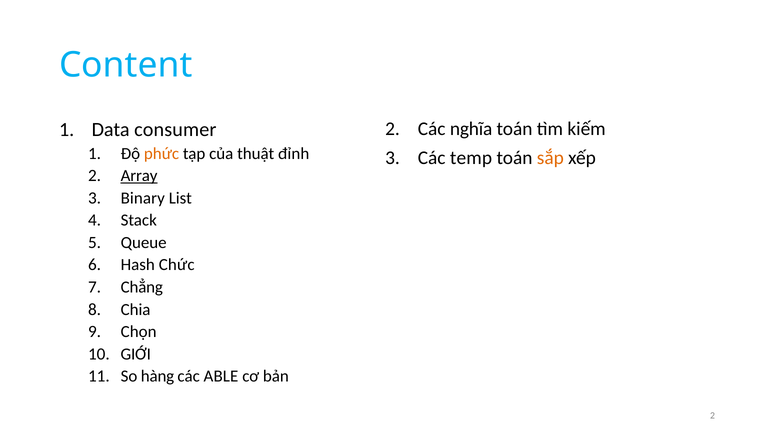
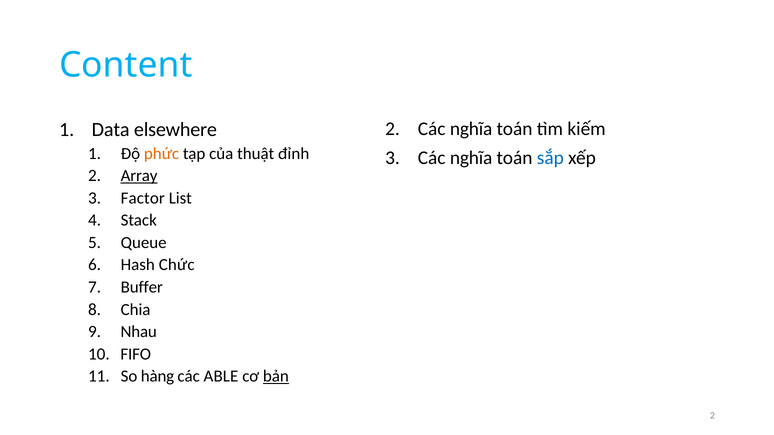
consumer: consumer -> elsewhere (175, 130)
temp: temp -> nghĩa (471, 158)
sắp colour: orange -> blue (550, 158)
Binary: Binary -> Factor (143, 198)
Chẳng: Chẳng -> Buffer (142, 287)
Chọn: Chọn -> Nhau (139, 332)
GIỚI: GIỚI -> FIFO (136, 354)
bản underline: none -> present (276, 377)
